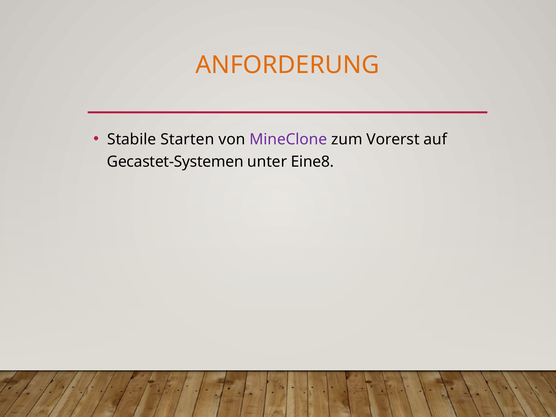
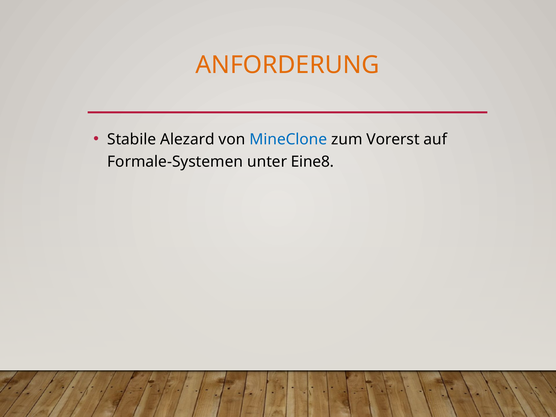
Starten: Starten -> Alezard (187, 139)
MineClone colour: purple -> blue (288, 139)
Gecastet-Systemen: Gecastet-Systemen -> Formale-Systemen (175, 162)
